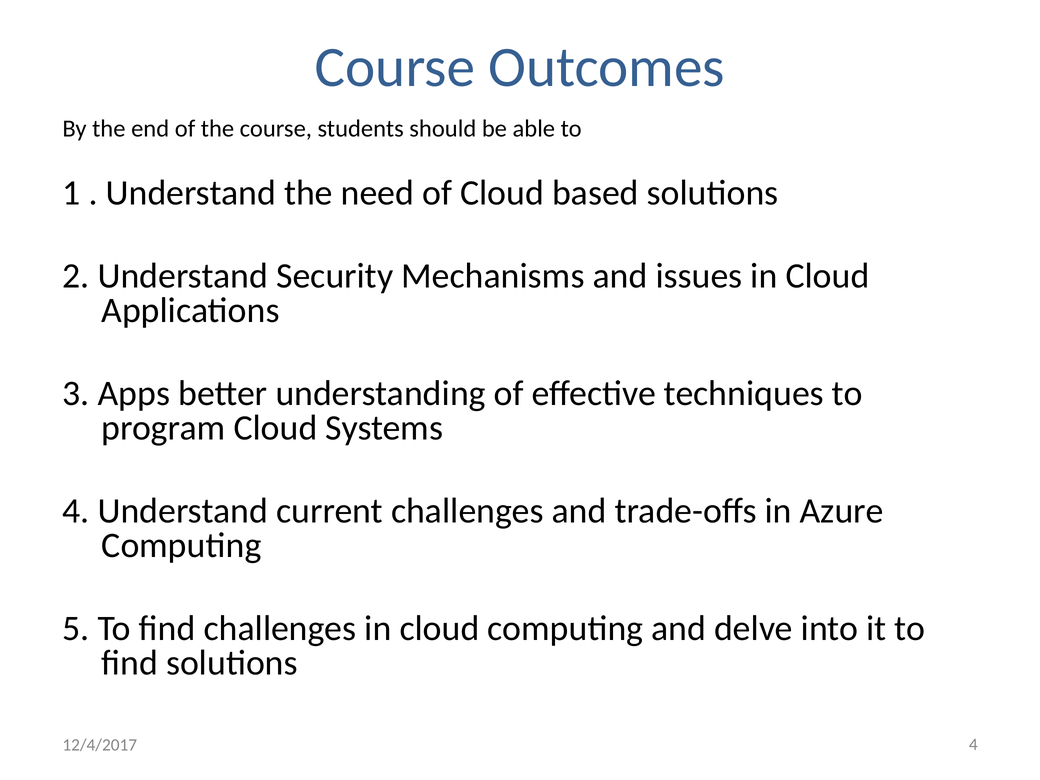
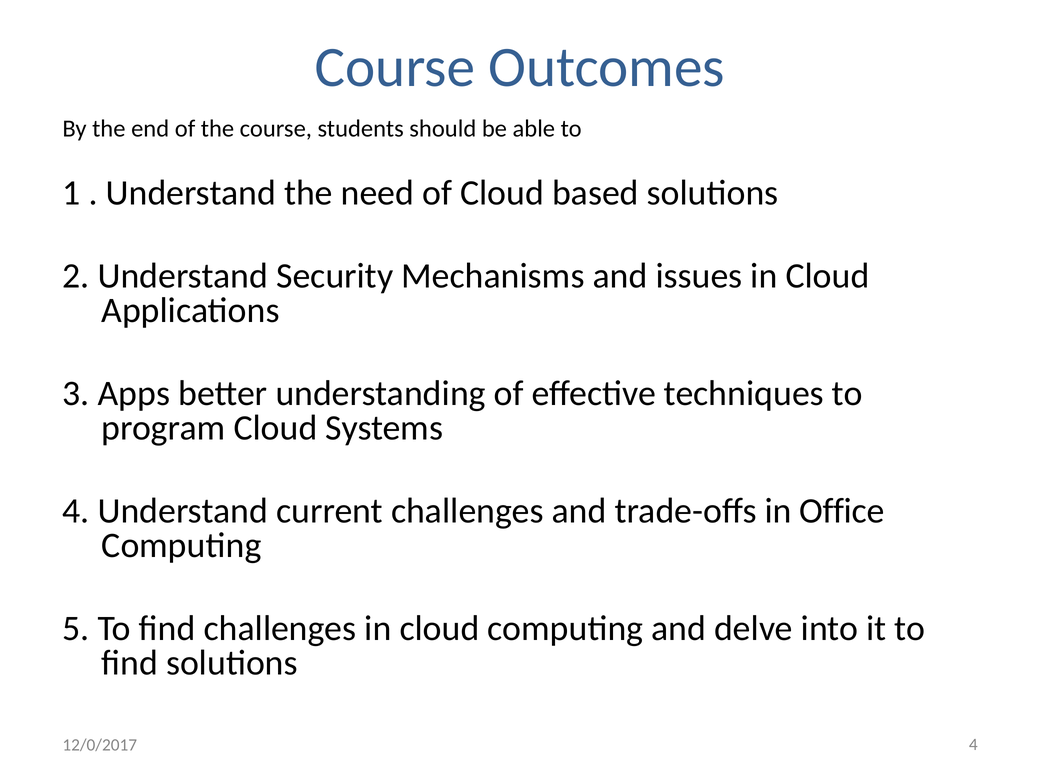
Azure: Azure -> Office (842, 511)
12/4/2017: 12/4/2017 -> 12/0/2017 (100, 745)
